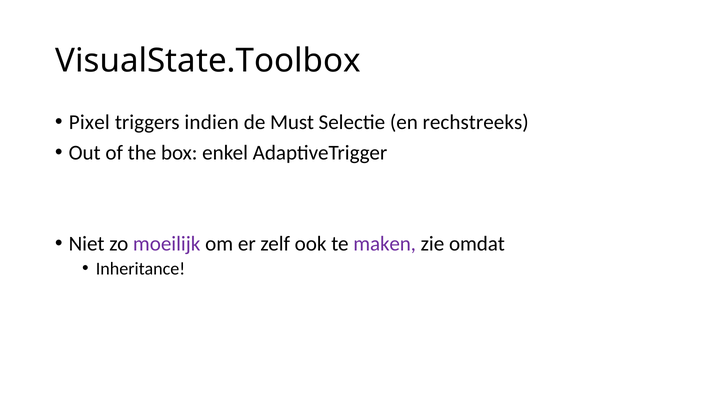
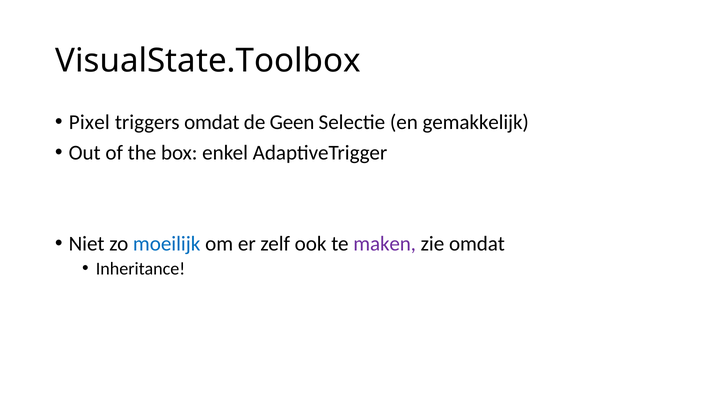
triggers indien: indien -> omdat (212, 122)
Must: Must -> Geen (292, 122)
rechstreeks: rechstreeks -> gemakkelijk (476, 122)
moeilijk colour: purple -> blue (167, 243)
